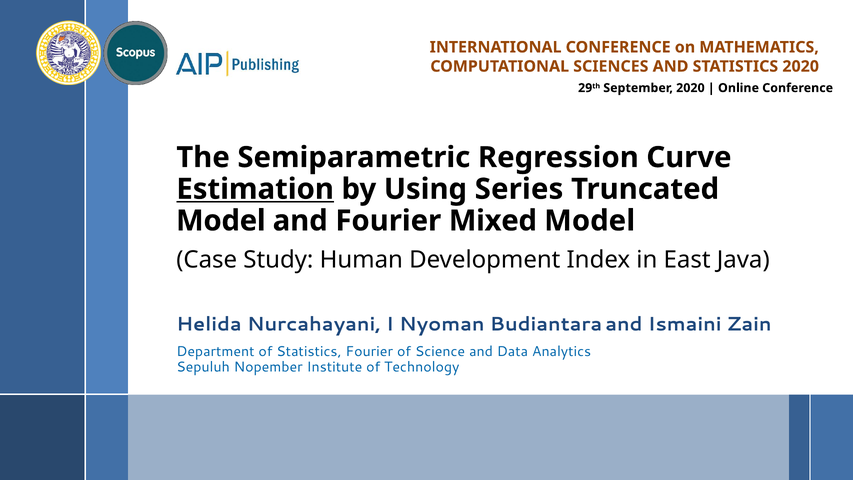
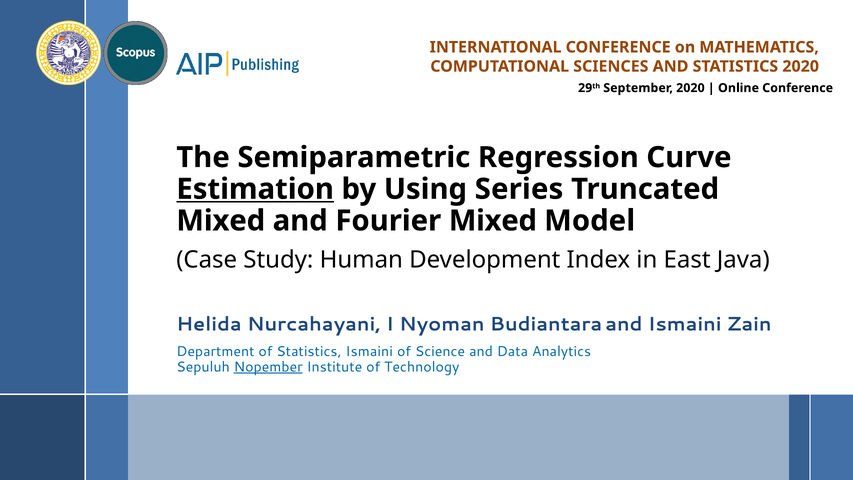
Model: Model -> Mixed (221, 221)
Statistics Fourier: Fourier -> Ismaini (369, 351)
Nopember underline: none -> present (268, 367)
